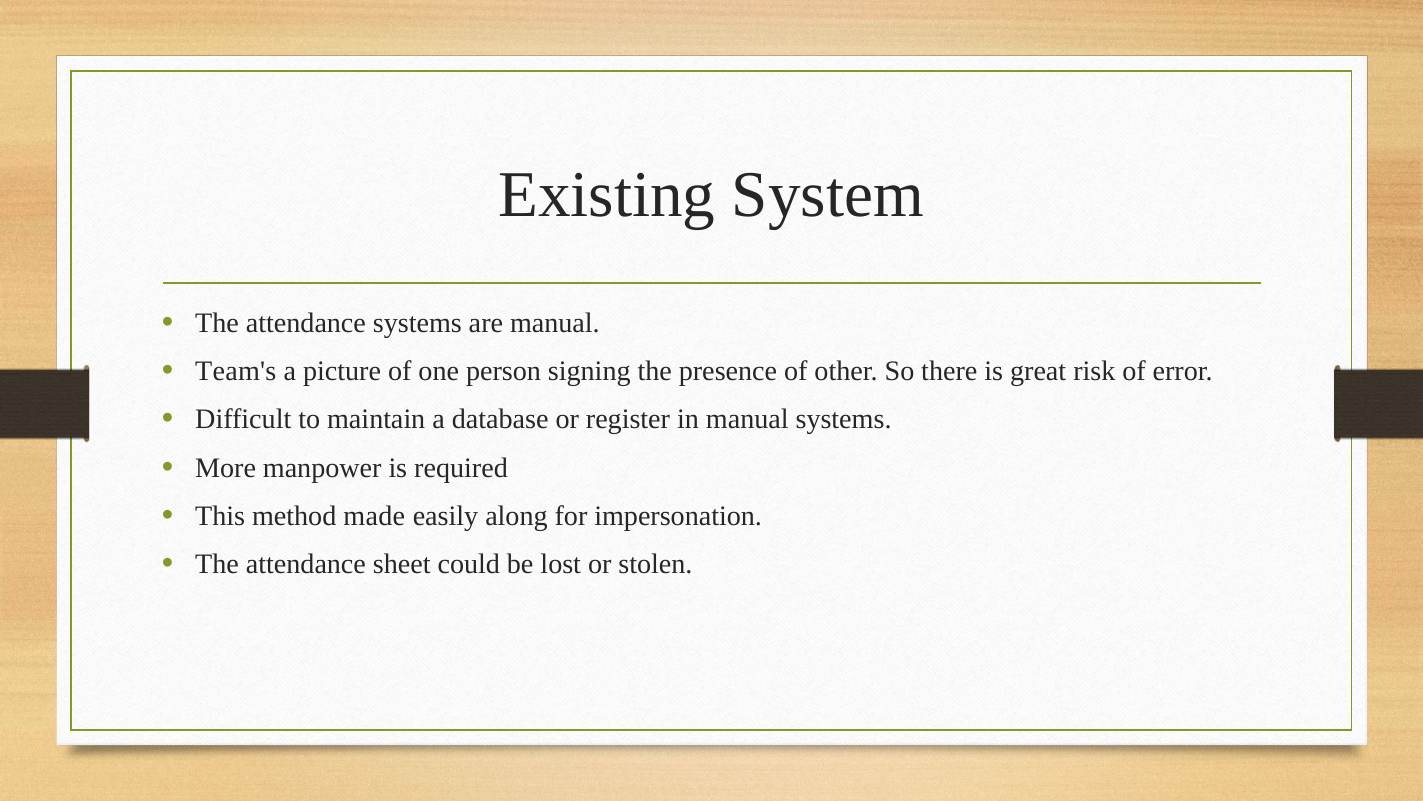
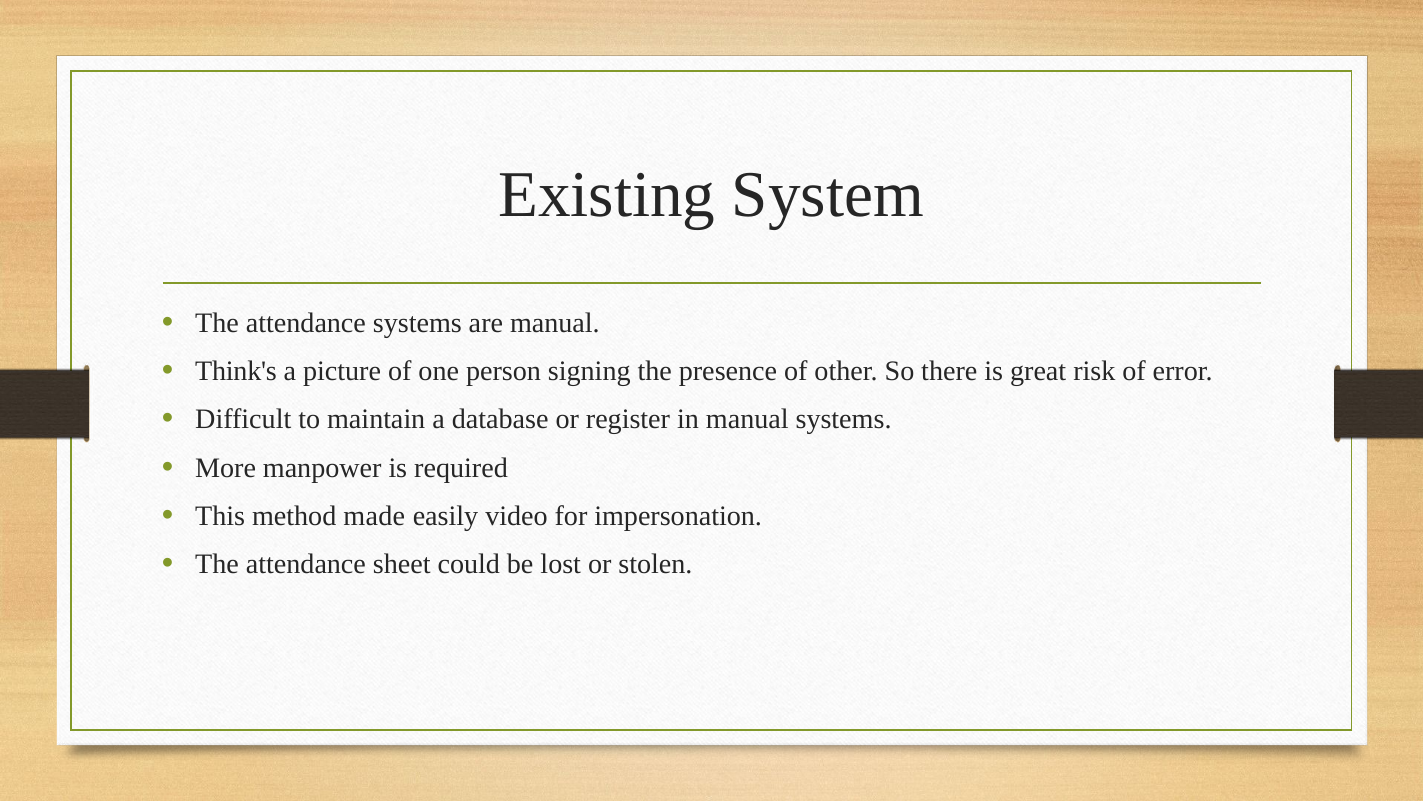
Team's: Team's -> Think's (236, 371)
along: along -> video (516, 516)
